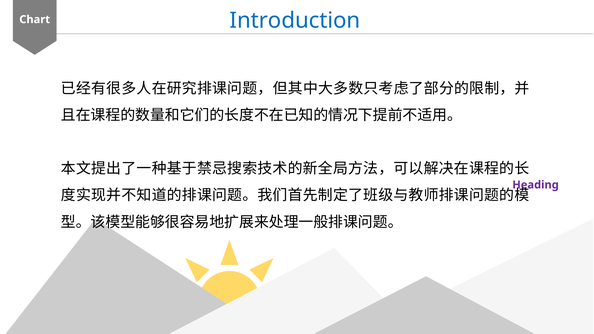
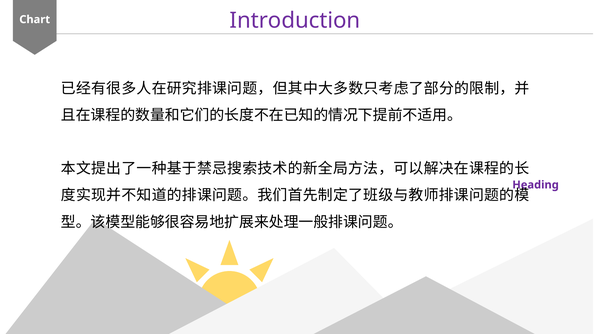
Introduction colour: blue -> purple (295, 20)
